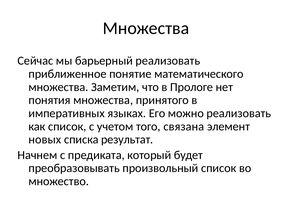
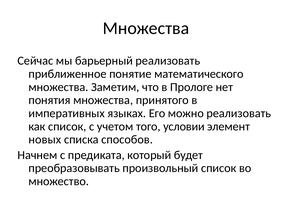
связана: связана -> условии (184, 126)
результат: результат -> способов (127, 140)
